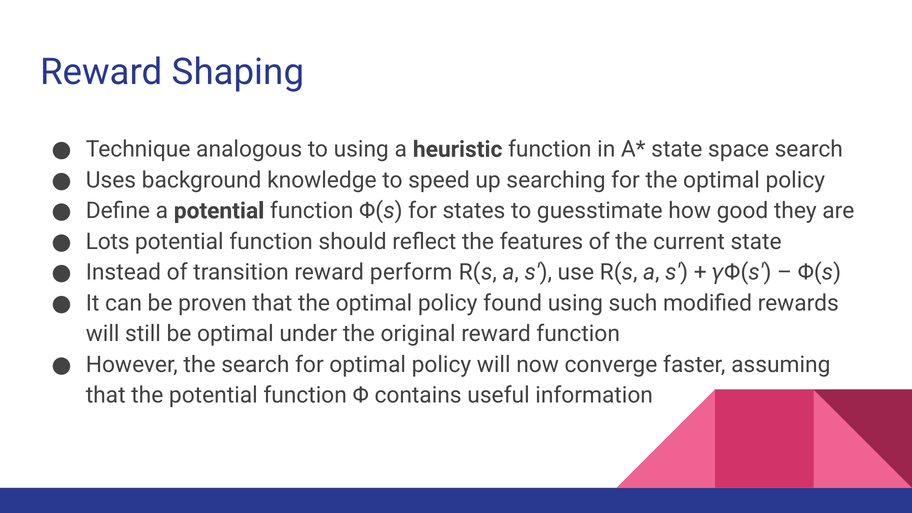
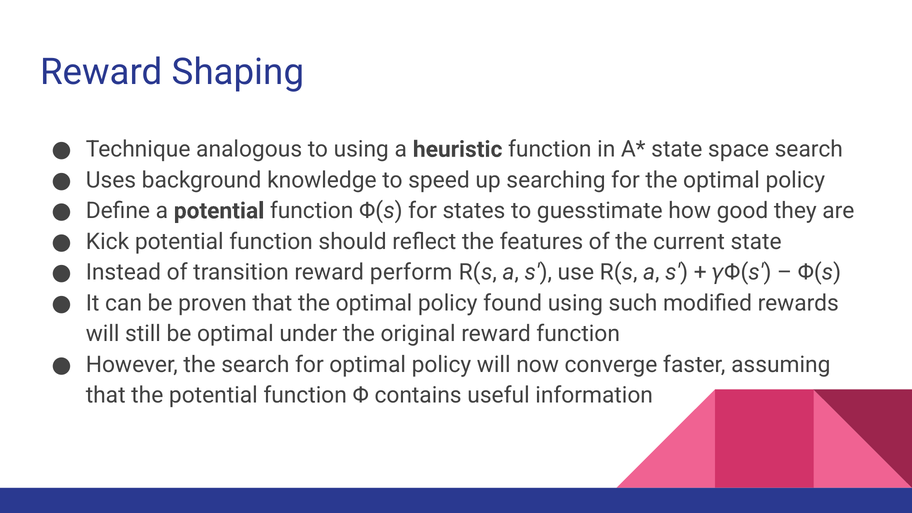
Lots: Lots -> Kick (107, 242)
